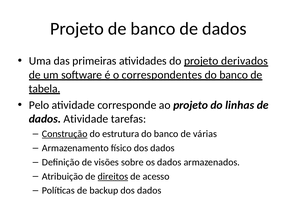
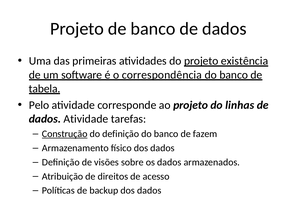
derivados: derivados -> existência (245, 61)
correspondentes: correspondentes -> correspondência (162, 75)
do estrutura: estrutura -> definição (121, 134)
várias: várias -> fazem (205, 134)
direitos underline: present -> none (113, 177)
